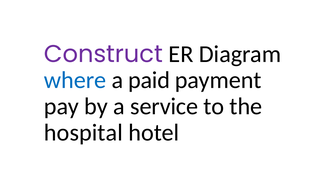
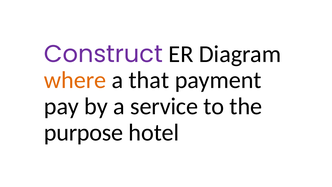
where colour: blue -> orange (75, 80)
paid: paid -> that (149, 80)
hospital: hospital -> purpose (84, 132)
